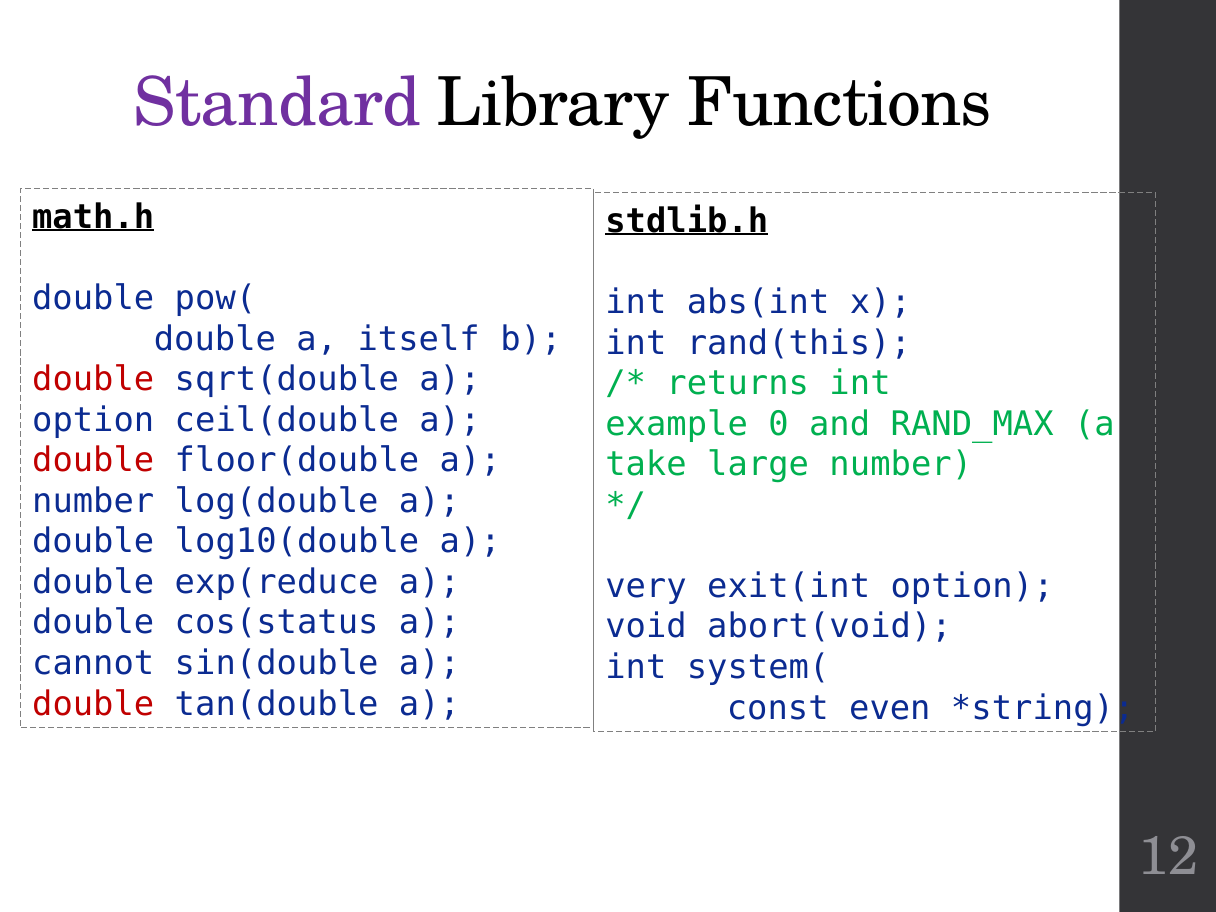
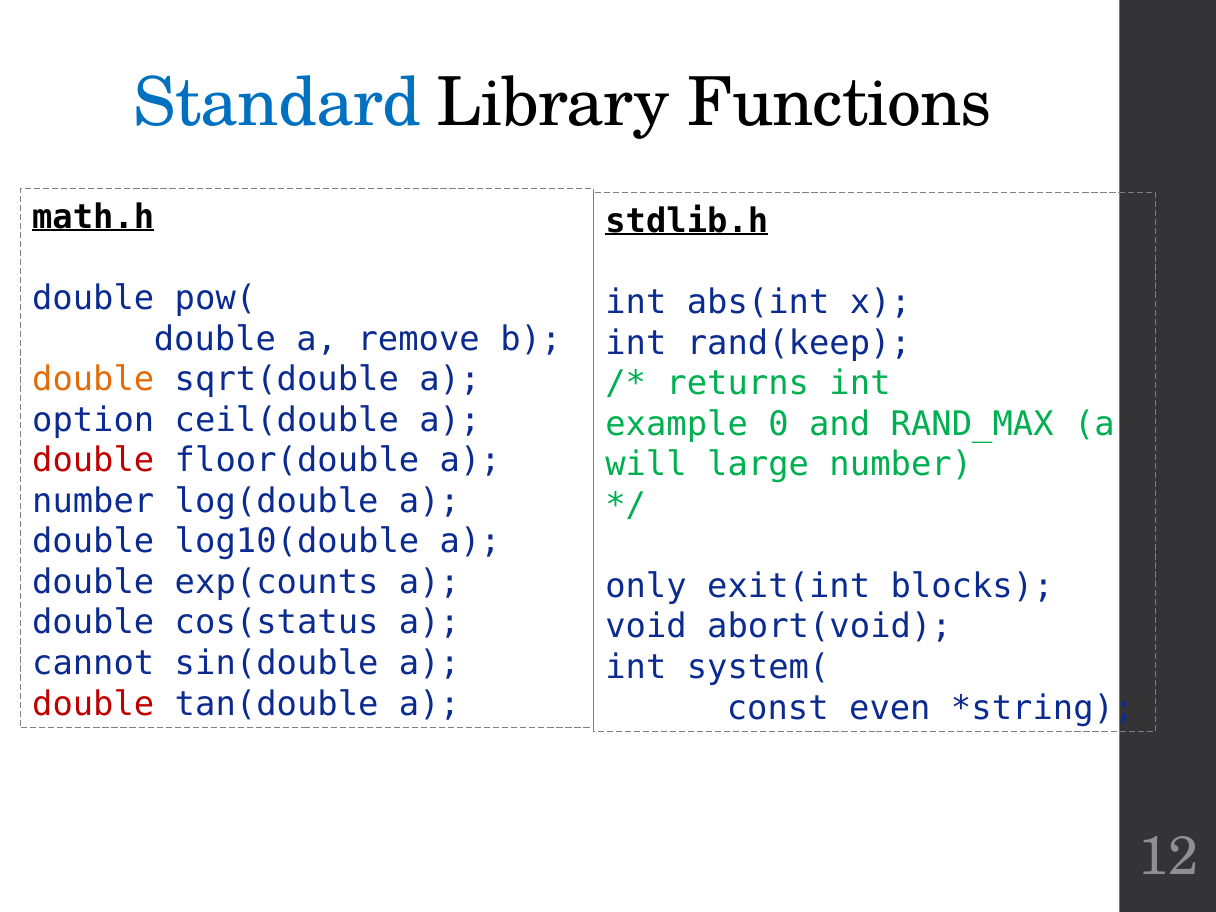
Standard colour: purple -> blue (277, 103)
itself: itself -> remove (419, 339)
rand(this: rand(this -> rand(keep (799, 343)
double colour: red -> orange (93, 380)
take: take -> will (646, 465)
exp(reduce: exp(reduce -> exp(counts (277, 582)
very: very -> only (646, 586)
exit(int option: option -> blocks (972, 586)
